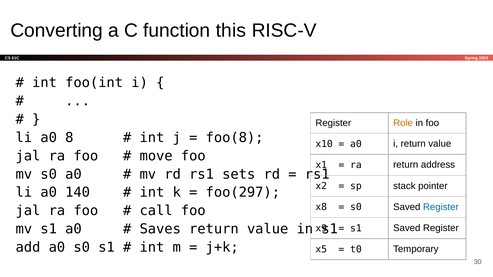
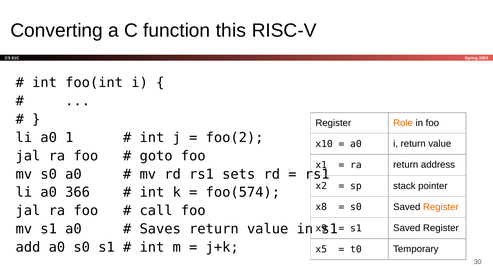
8: 8 -> 1 (69, 138)
foo(8: foo(8 -> foo(2 (235, 138)
move: move -> goto (156, 156)
140: 140 -> 366 (78, 193)
foo(297: foo(297 -> foo(574 (243, 193)
Register colour: blue -> orange (441, 207)
